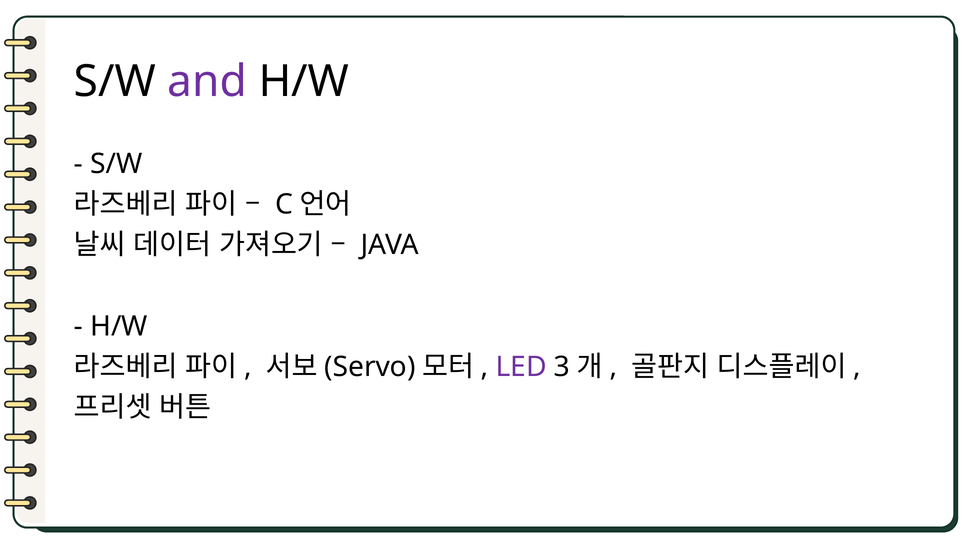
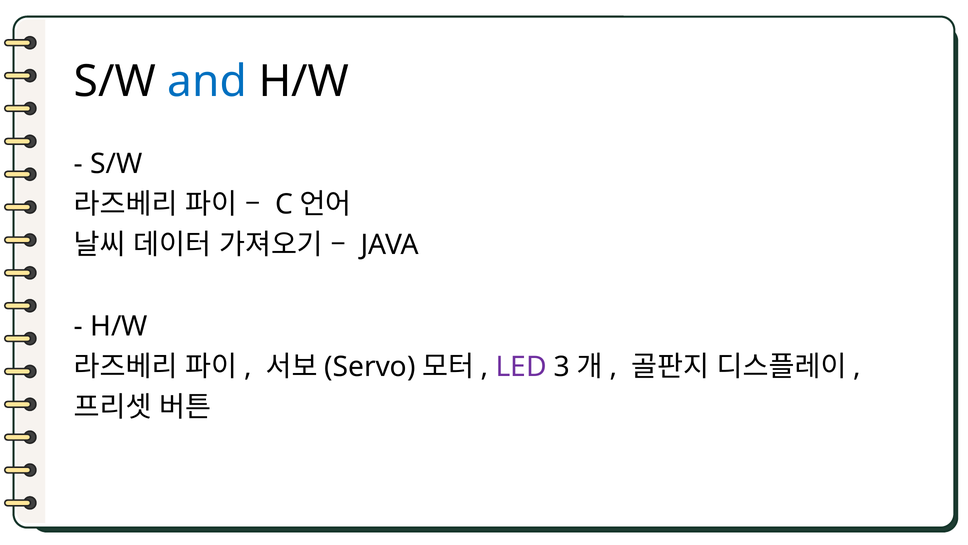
and colour: purple -> blue (207, 81)
